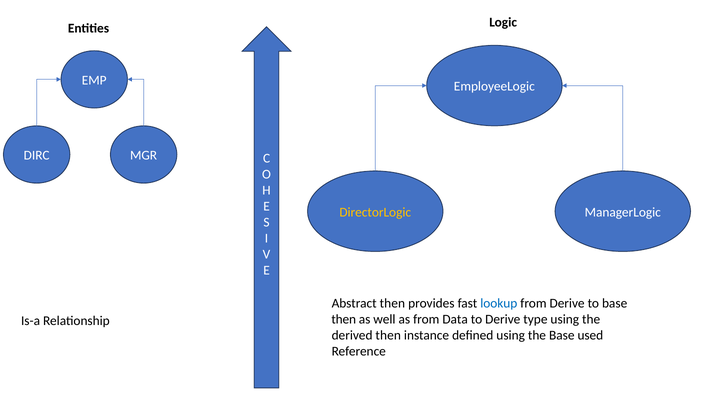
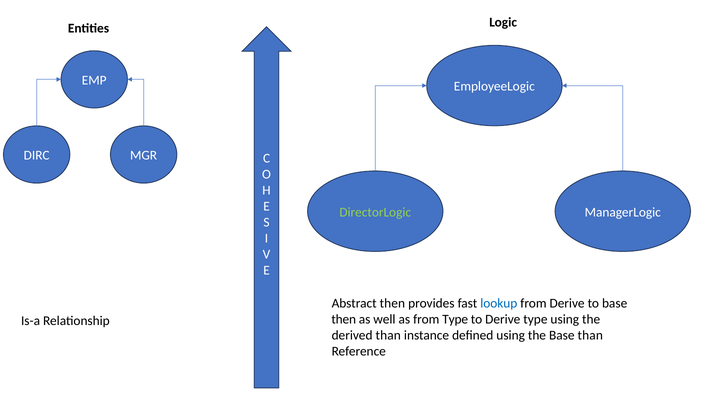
DirectorLogic colour: yellow -> light green (375, 212)
from Data: Data -> Type (455, 319)
derived then: then -> than (388, 335)
Base used: used -> than (590, 335)
